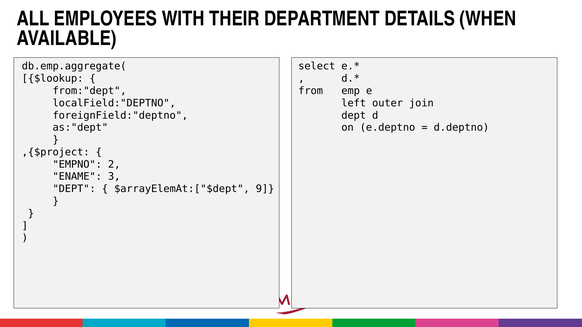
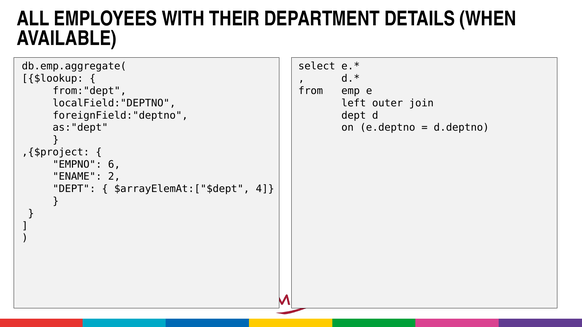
2: 2 -> 6 (114, 165)
3: 3 -> 2 (114, 177)
9: 9 -> 4 (265, 189)
